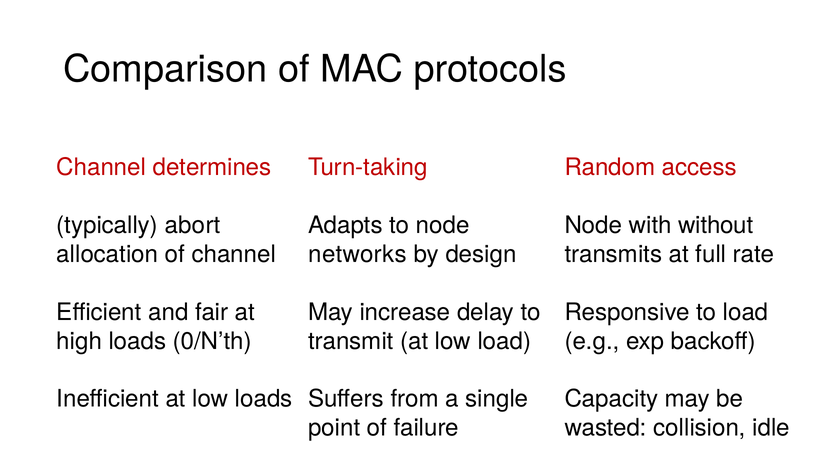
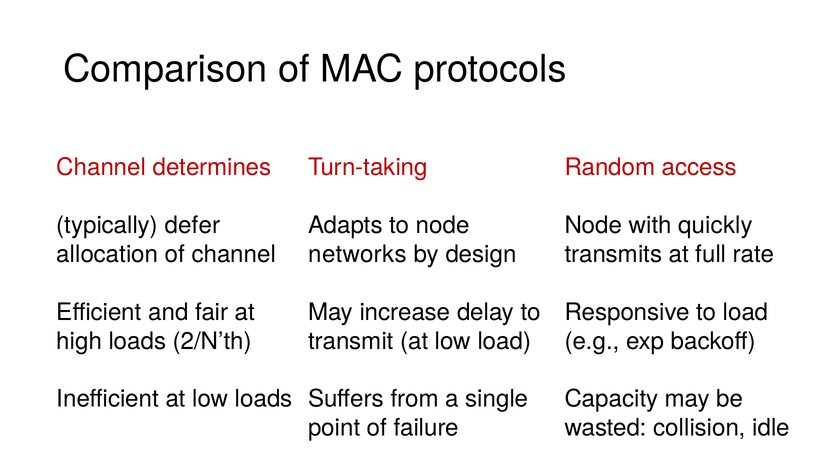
abort: abort -> defer (193, 225)
without: without -> quickly (716, 225)
0/N’th: 0/N’th -> 2/N’th (212, 341)
